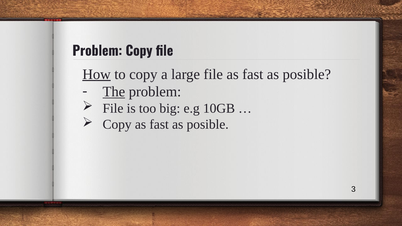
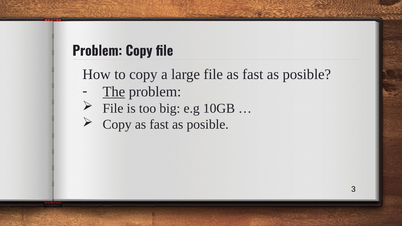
How underline: present -> none (97, 74)
